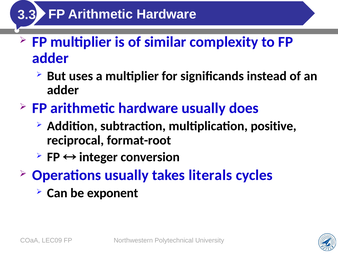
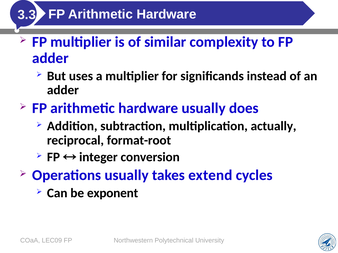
positive: positive -> actually (274, 126)
literals: literals -> extend (210, 176)
